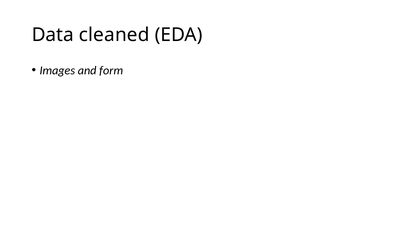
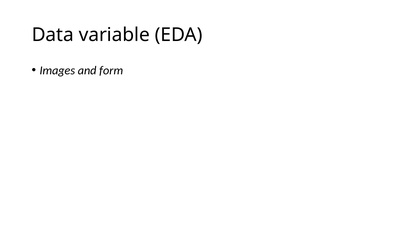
cleaned: cleaned -> variable (114, 35)
